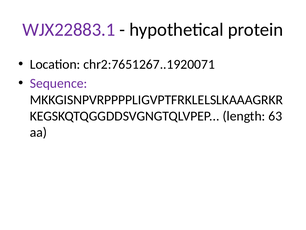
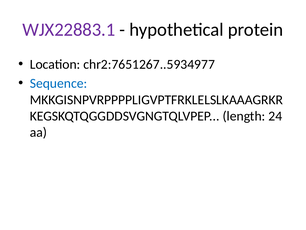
chr2:7651267..1920071: chr2:7651267..1920071 -> chr2:7651267..5934977 (149, 64)
Sequence colour: purple -> blue (59, 83)
63: 63 -> 24 (275, 116)
